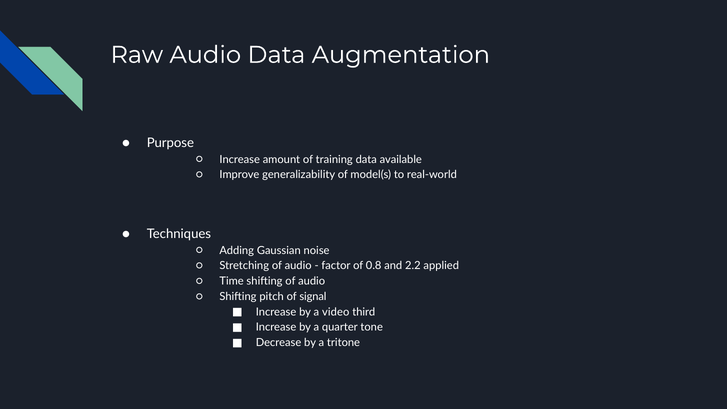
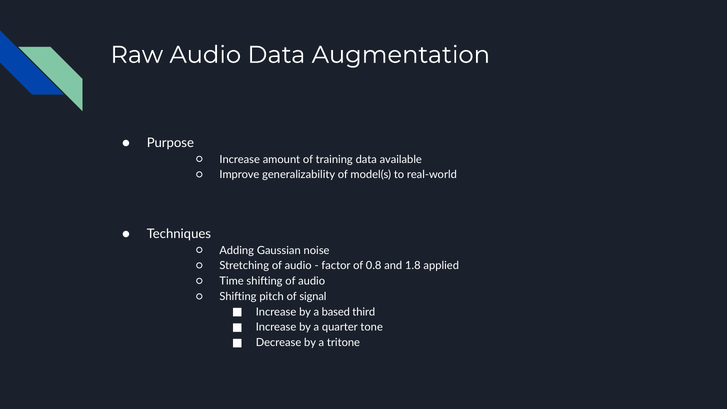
2.2: 2.2 -> 1.8 (413, 266)
video: video -> based (336, 312)
